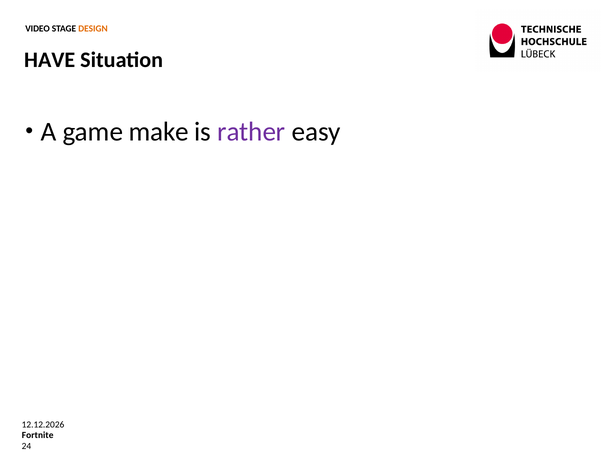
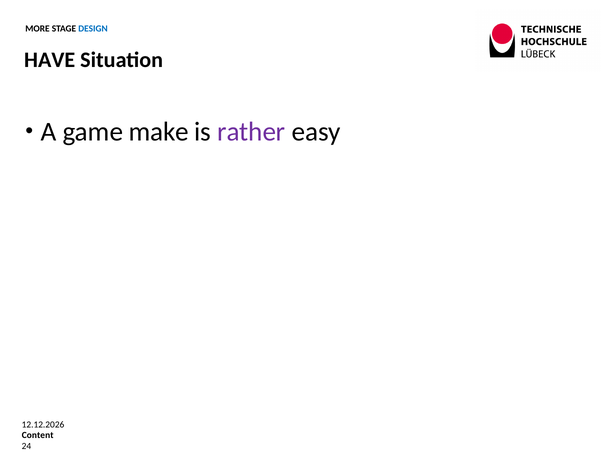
VIDEO: VIDEO -> MORE (37, 29)
DESIGN colour: orange -> blue (93, 29)
Fortnite: Fortnite -> Content (38, 435)
